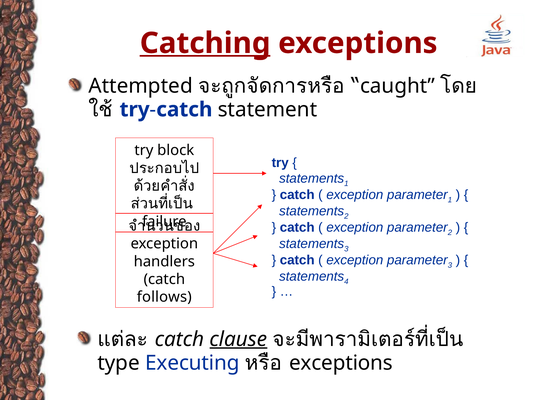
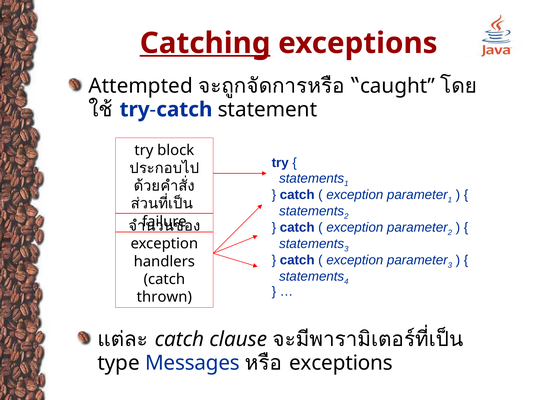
follows: follows -> thrown (164, 297)
clause underline: present -> none (238, 339)
Executing: Executing -> Messages (192, 363)
